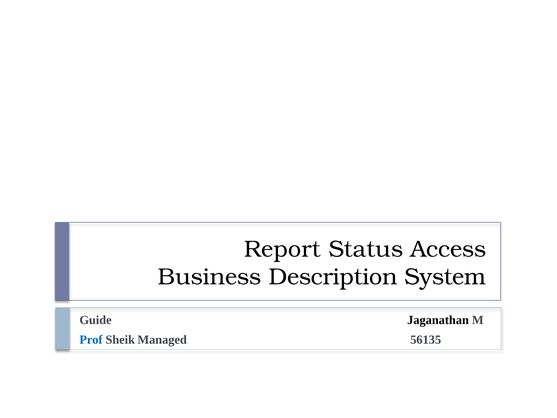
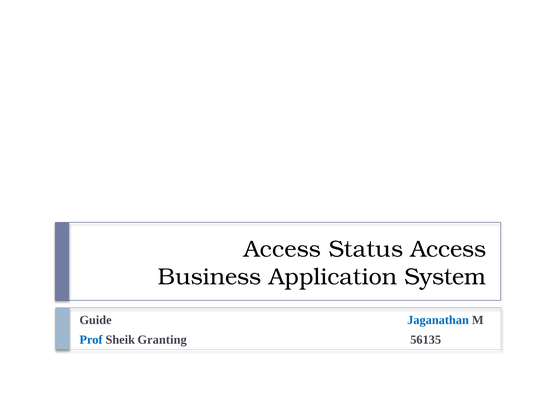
Report: Report -> Access (282, 249)
Description: Description -> Application (333, 277)
Jaganathan colour: black -> blue (438, 320)
Managed: Managed -> Granting (162, 339)
